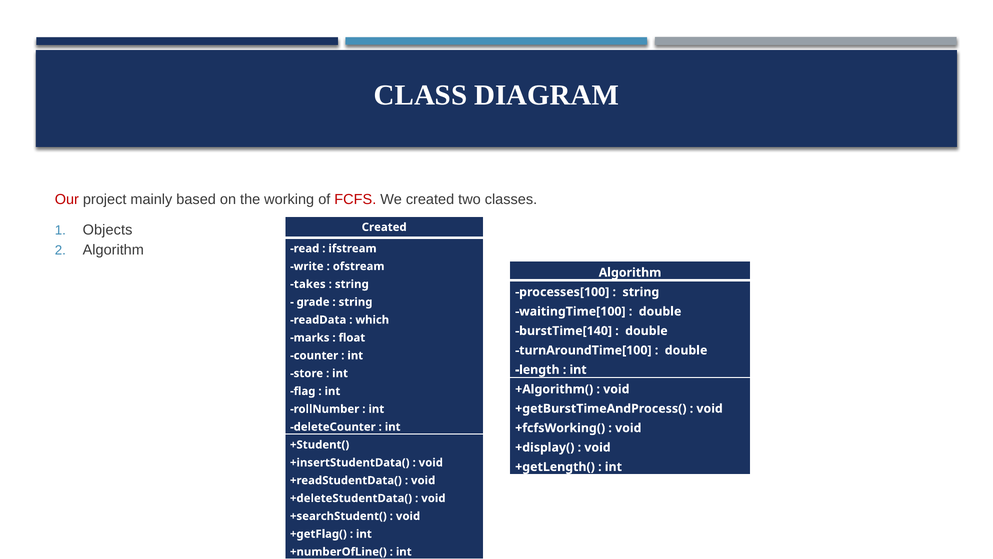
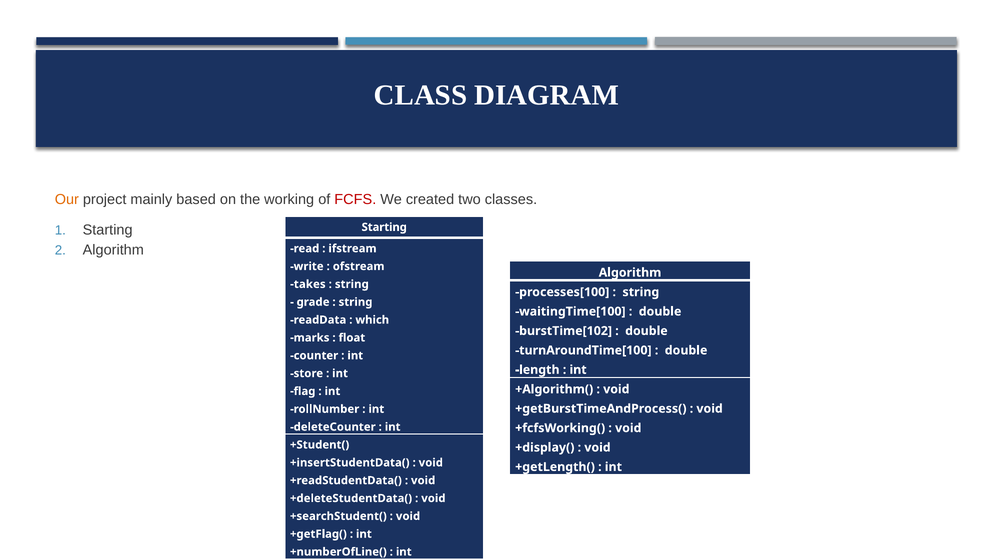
Our colour: red -> orange (67, 199)
Objects: Objects -> Starting (108, 230)
Created: Created -> Starting (384, 227)
burstTime[140: burstTime[140 -> burstTime[102 (564, 331)
